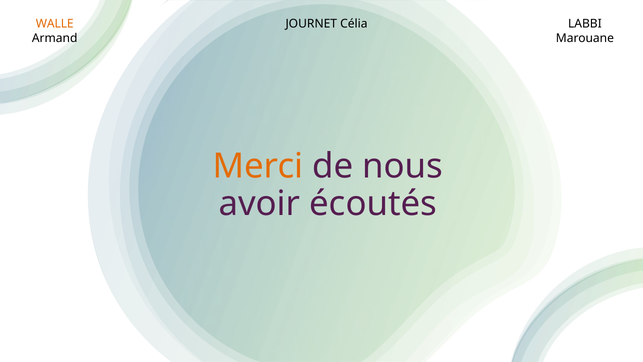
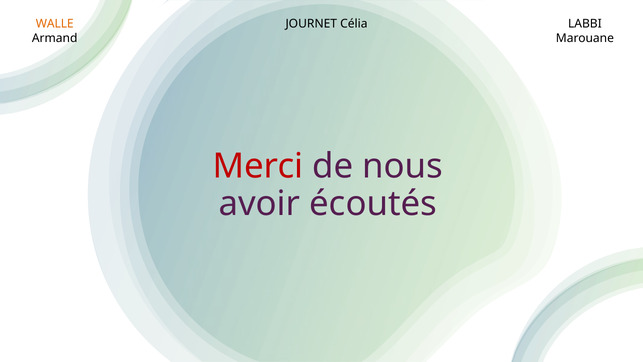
Merci colour: orange -> red (258, 166)
